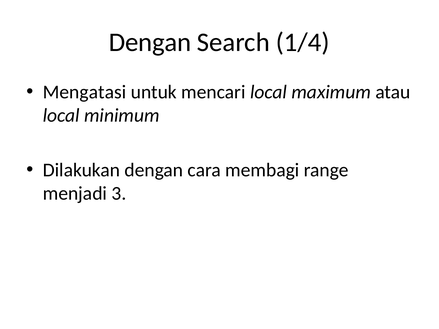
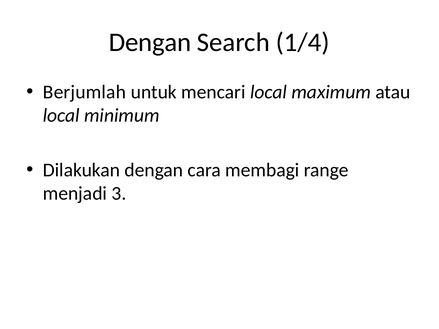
Mengatasi: Mengatasi -> Berjumlah (85, 92)
